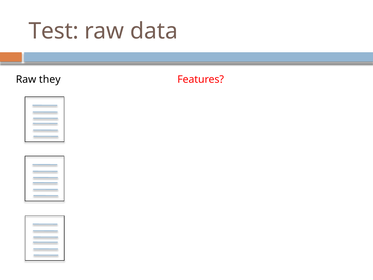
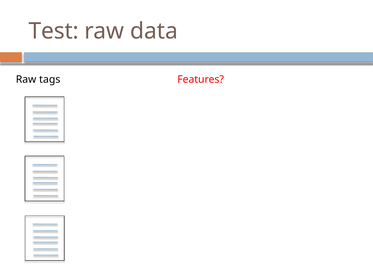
they: they -> tags (50, 79)
